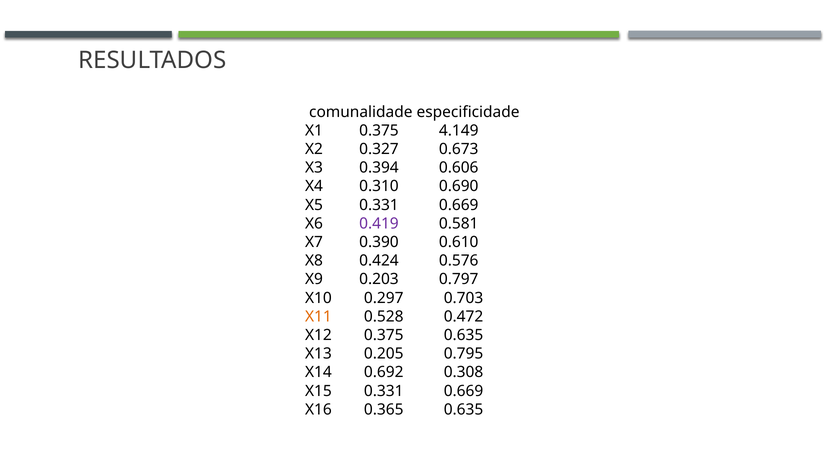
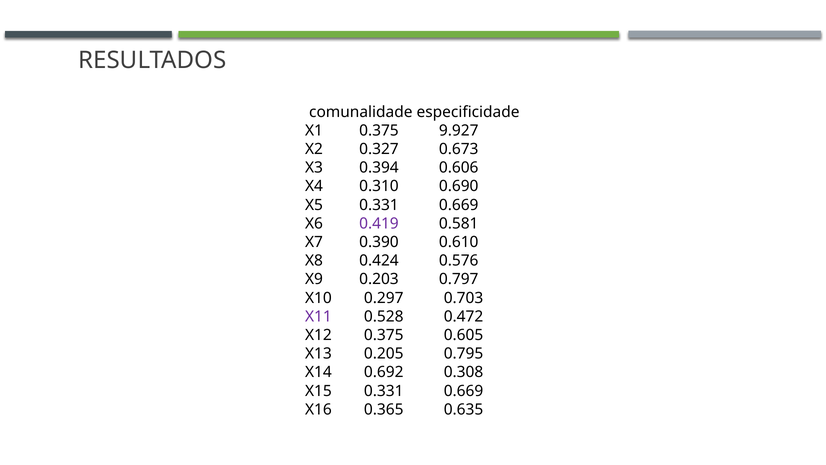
4.149: 4.149 -> 9.927 (459, 130)
X11 colour: orange -> purple (318, 316)
0.375 0.635: 0.635 -> 0.605 (464, 335)
